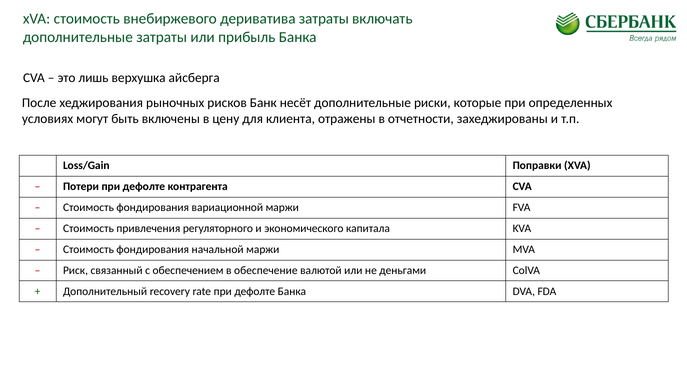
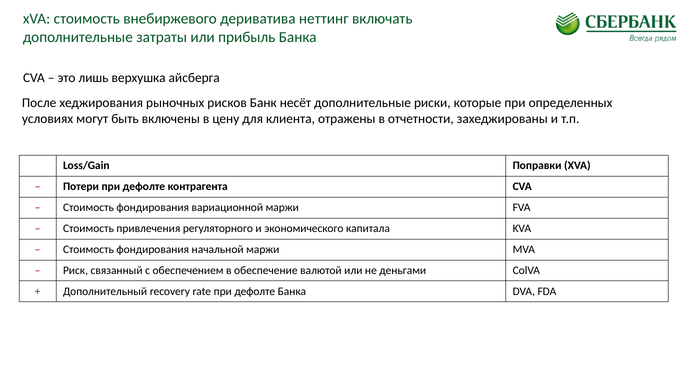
дериватива затраты: затраты -> неттинг (324, 19)
